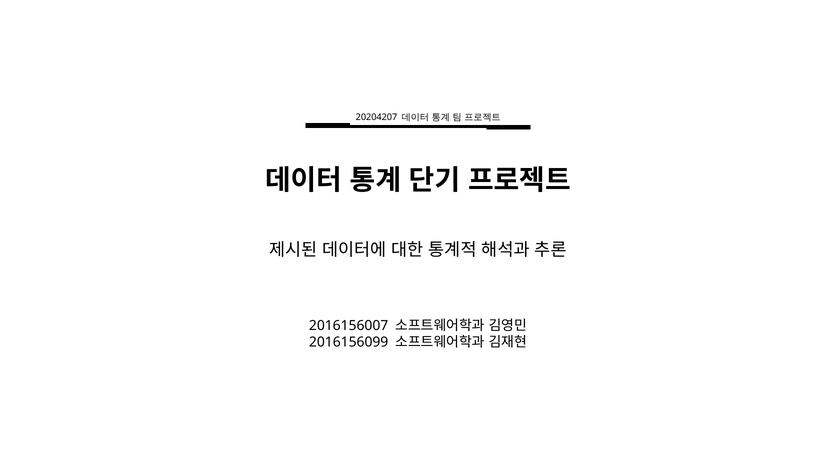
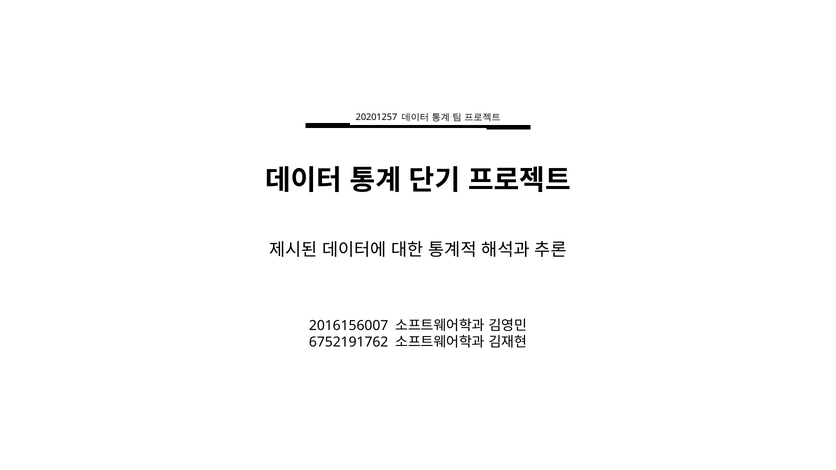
20204207: 20204207 -> 20201257 (376, 117)
2016156099: 2016156099 -> 6752191762 (349, 343)
